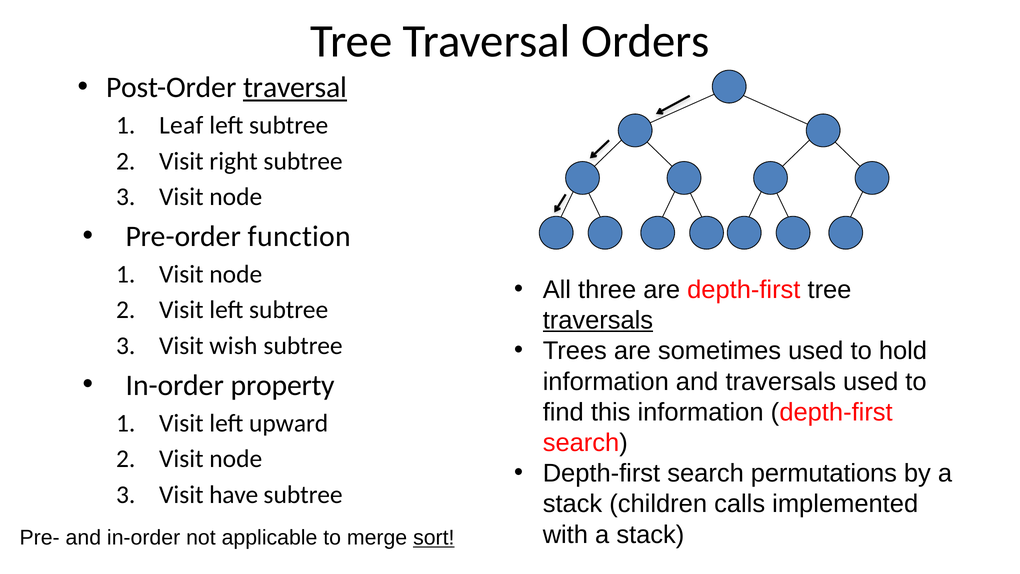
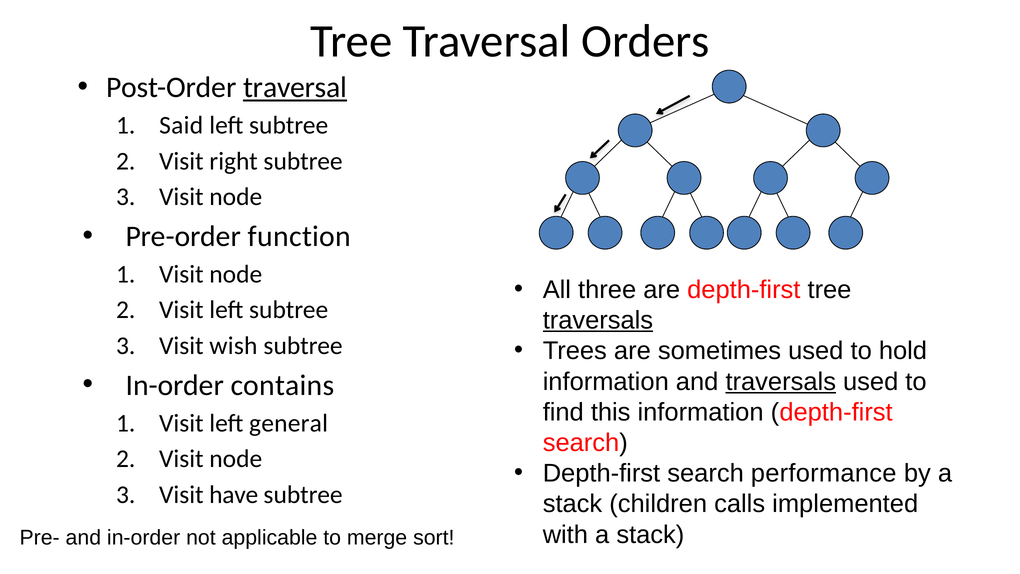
Leaf: Leaf -> Said (181, 125)
property: property -> contains (283, 385)
traversals underline: none -> present (781, 381)
upward: upward -> general (289, 423)
permutations: permutations -> performance (824, 473)
sort underline: present -> none (434, 538)
